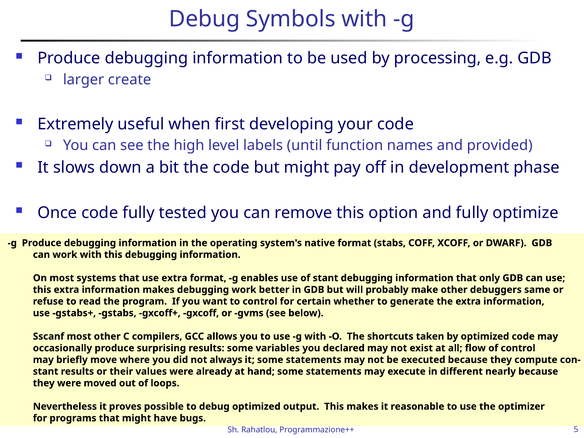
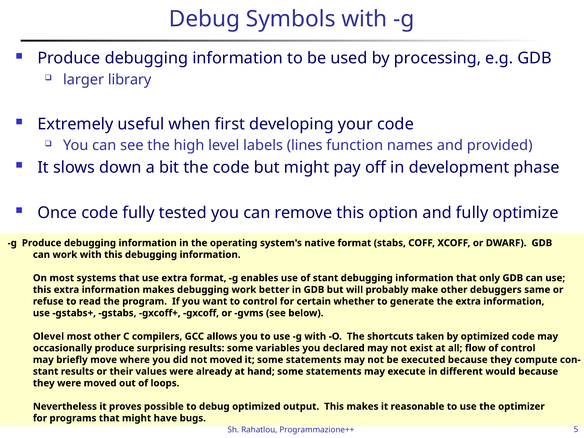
create: create -> library (130, 80)
until: until -> lines (305, 145)
Sscanf: Sscanf -> Olevel (48, 336)
not always: always -> moved (226, 360)
nearly: nearly -> would (501, 371)
